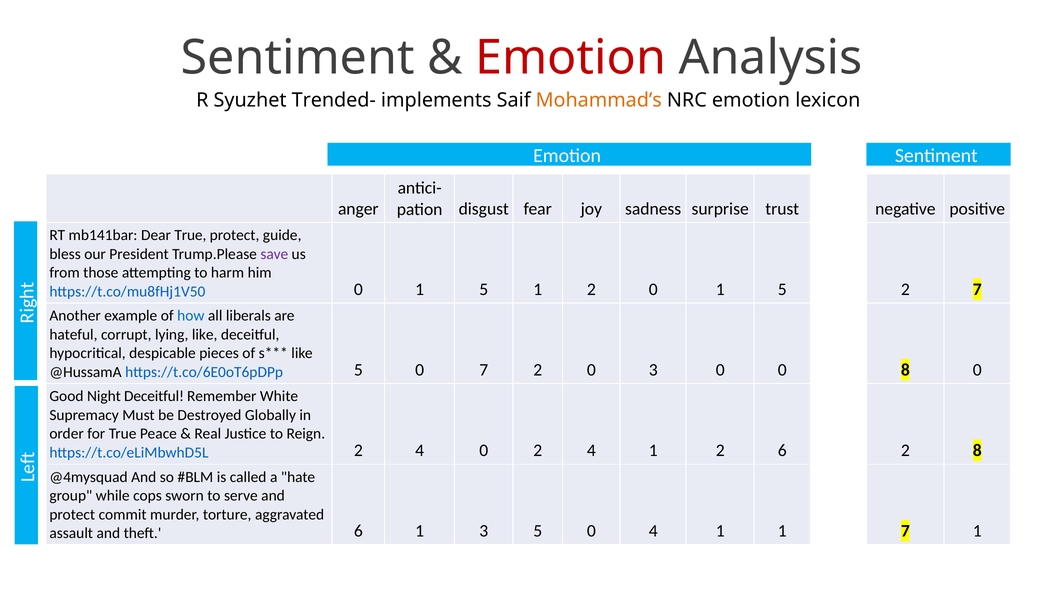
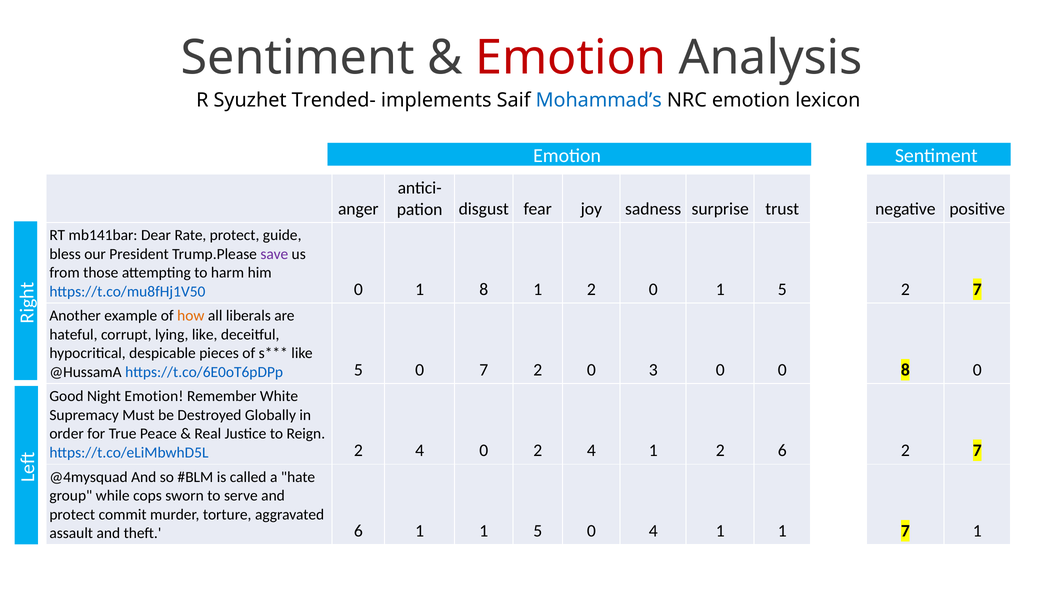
Mohammad’s colour: orange -> blue (599, 100)
Dear True: True -> Rate (190, 236)
https://t.co/mu8fHj1V50 0 1 5: 5 -> 8 (484, 290)
how colour: blue -> orange (191, 316)
Night Deceitful: Deceitful -> Emotion (154, 397)
6 2 8: 8 -> 7 (977, 451)
6 1 3: 3 -> 1 (484, 531)
